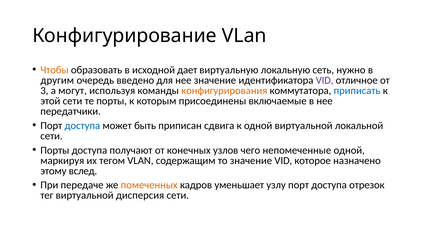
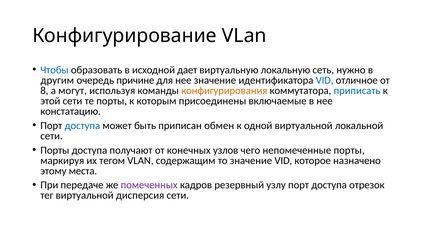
Чтобы colour: orange -> blue (54, 70)
введено: введено -> причине (135, 80)
VID colour: purple -> blue (325, 80)
3: 3 -> 8 (44, 91)
передатчики: передатчики -> констатацию (71, 111)
сдвига: сдвига -> обмен (219, 126)
непомеченные одной: одной -> порты (349, 150)
вслед: вслед -> места (83, 171)
помеченных colour: orange -> purple (149, 185)
уменьшает: уменьшает -> резервный (239, 185)
